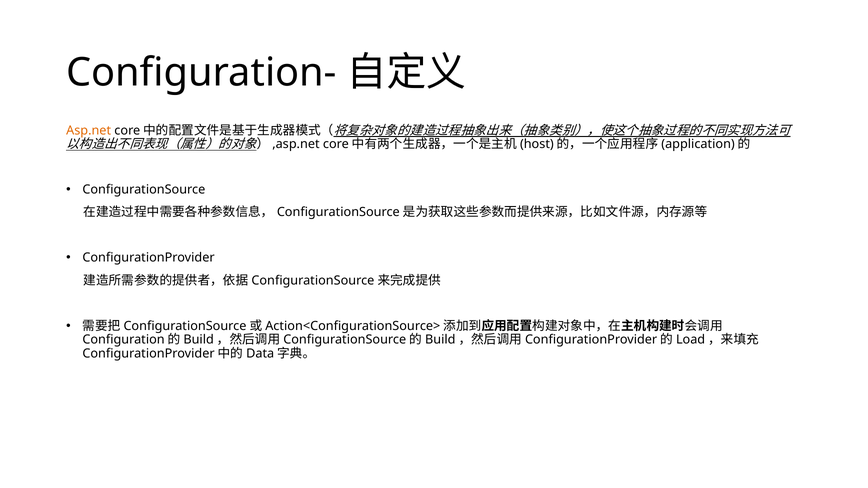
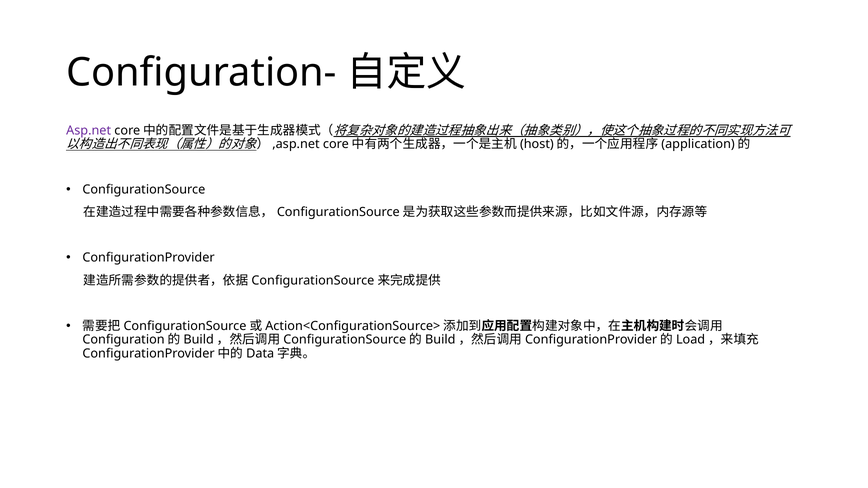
Asp.net colour: orange -> purple (89, 130)
